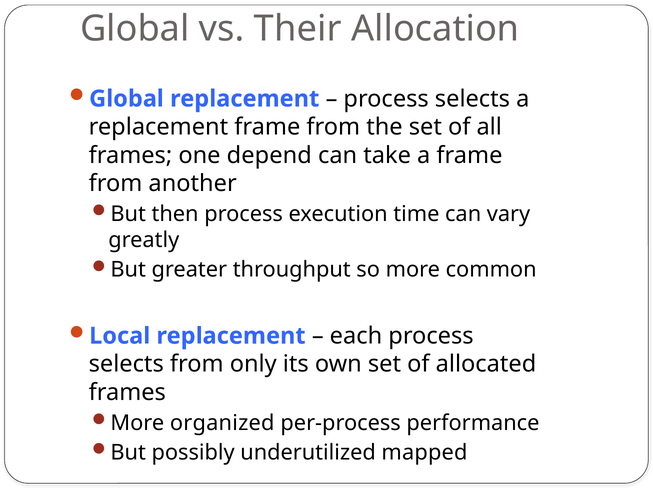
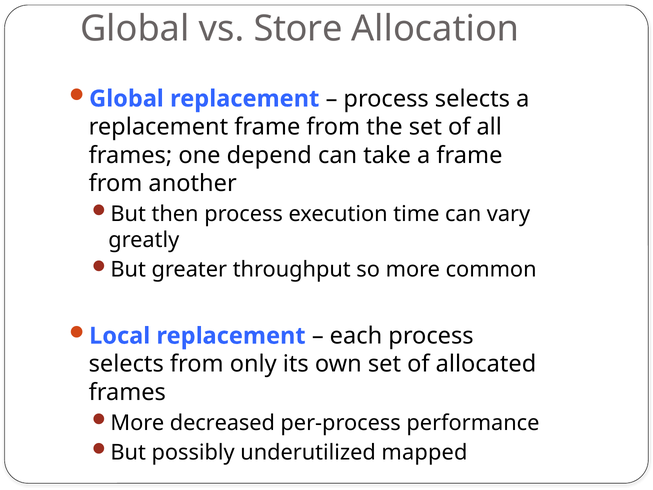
Their: Their -> Store (298, 29)
organized: organized -> decreased (222, 423)
